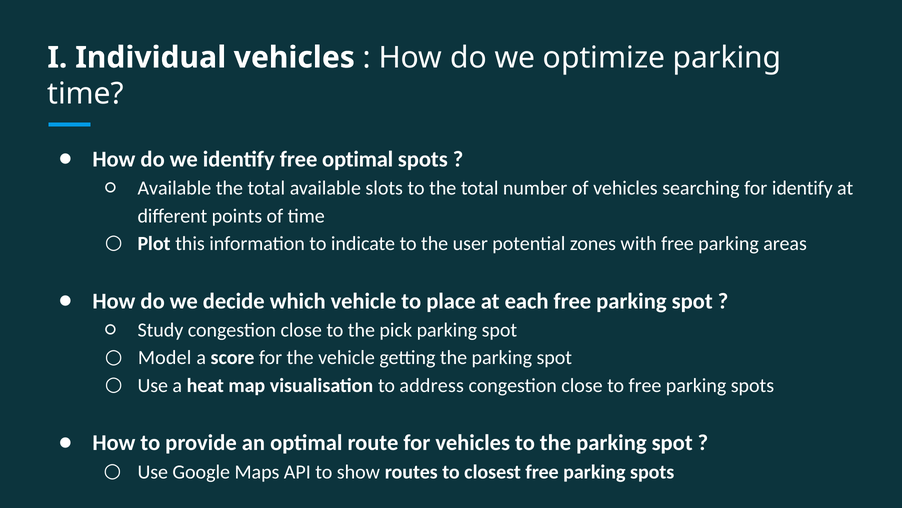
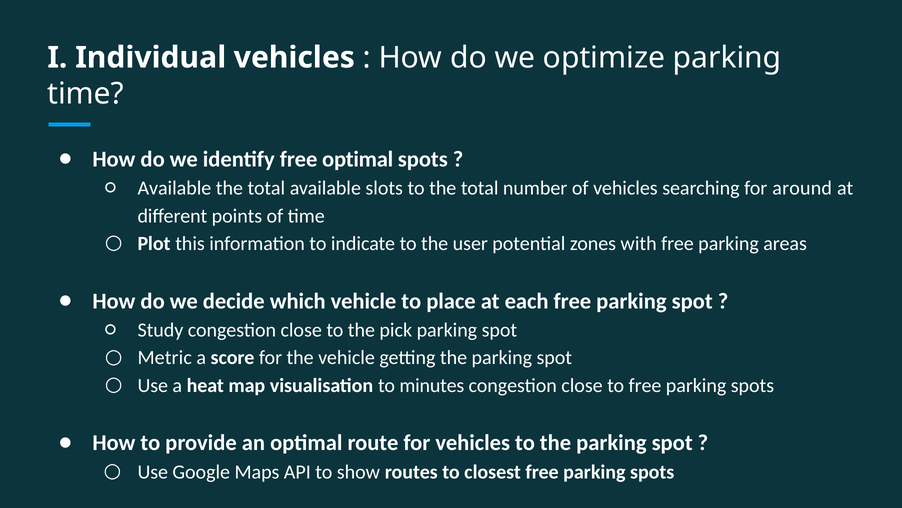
for identify: identify -> around (802, 188)
Model: Model -> Metric (165, 357)
address: address -> minutes (432, 385)
